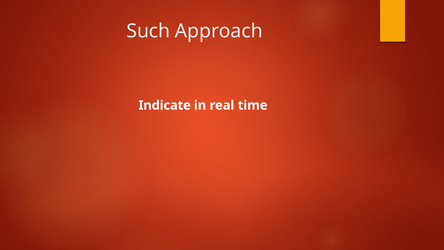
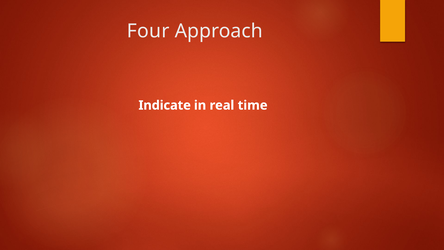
Such: Such -> Four (148, 31)
